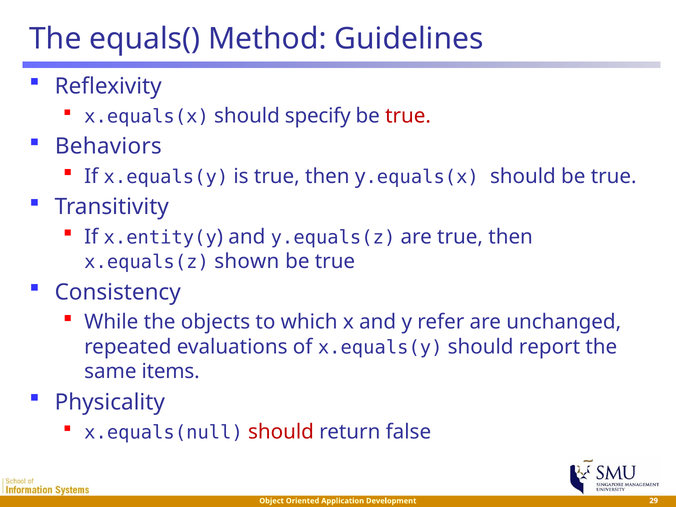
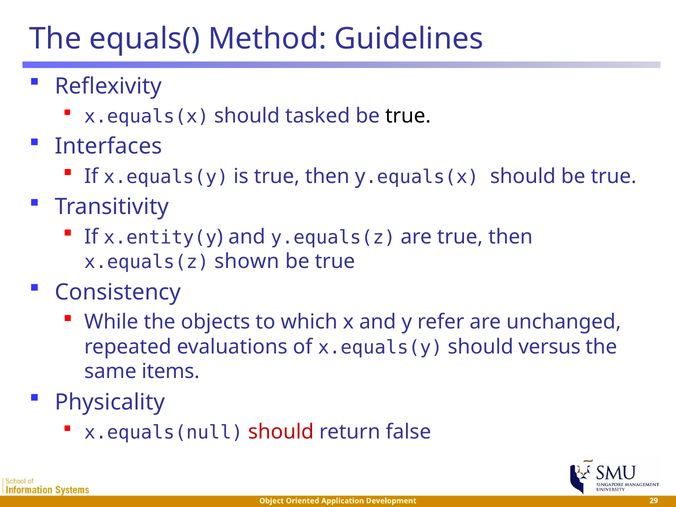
specify: specify -> tasked (318, 116)
true colour: red -> black (408, 116)
Behaviors: Behaviors -> Interfaces (108, 147)
report: report -> versus (550, 347)
